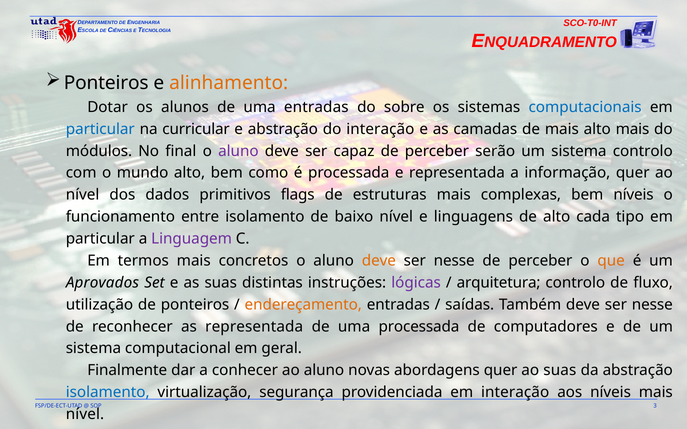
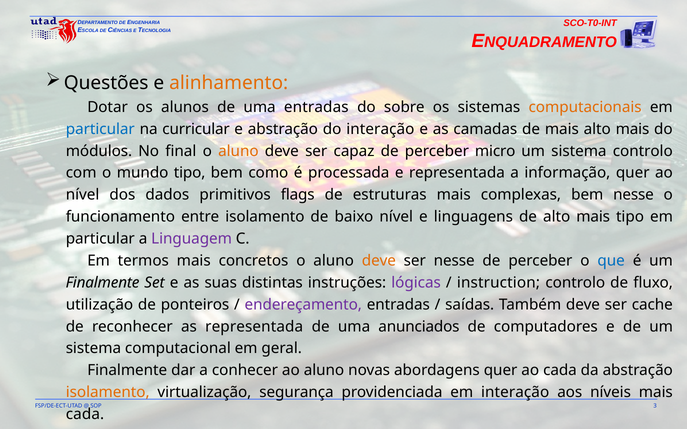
Ponteiros: Ponteiros -> Questões (106, 83)
computacionais colour: blue -> orange (585, 107)
aluno colour: purple -> orange (238, 151)
serão: serão -> micro (495, 151)
mundo alto: alto -> tipo (190, 173)
bem níveis: níveis -> nesse (634, 195)
de alto cada: cada -> mais (593, 217)
que colour: orange -> blue (611, 261)
Aprovados: Aprovados -> Finalmente (103, 283)
arquitetura: arquitetura -> instruction (498, 283)
endereçamento colour: orange -> purple (303, 305)
Também deve ser nesse: nesse -> cache (652, 305)
uma processada: processada -> anunciados (419, 327)
ao suas: suas -> cada (560, 371)
isolamento colour: blue -> orange (108, 393)
nível: nível -> cada (85, 415)
